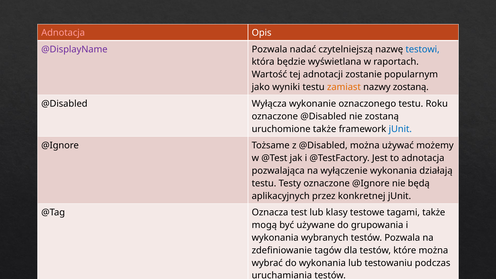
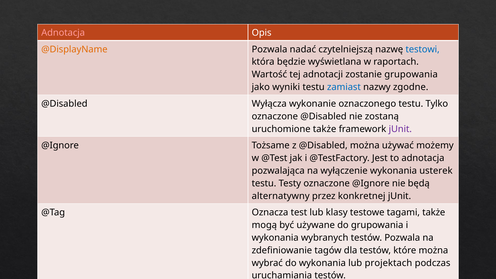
@DisplayName colour: purple -> orange (74, 49)
popularnym: popularnym -> grupowania (411, 75)
zamiast colour: orange -> blue (344, 87)
nazwy zostaną: zostaną -> zgodne (411, 87)
Roku: Roku -> Tylko (437, 104)
jUnit colour: blue -> purple (400, 129)
działają: działają -> usterek (436, 171)
aplikacyjnych: aplikacyjnych -> alternatywny (281, 196)
testowaniu: testowaniu -> projektach (388, 263)
